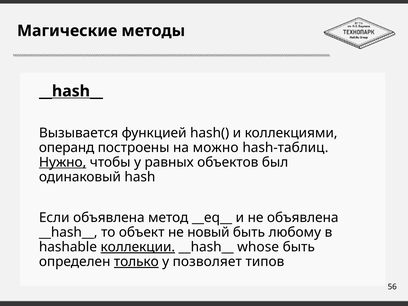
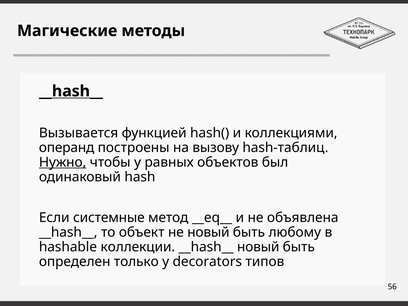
можно: можно -> вызову (216, 148)
Если объявлена: объявлена -> системные (109, 218)
коллекции underline: present -> none (138, 247)
__hash__ whose: whose -> новый (258, 247)
только underline: present -> none (136, 262)
позволяет: позволяет -> decorators (207, 262)
